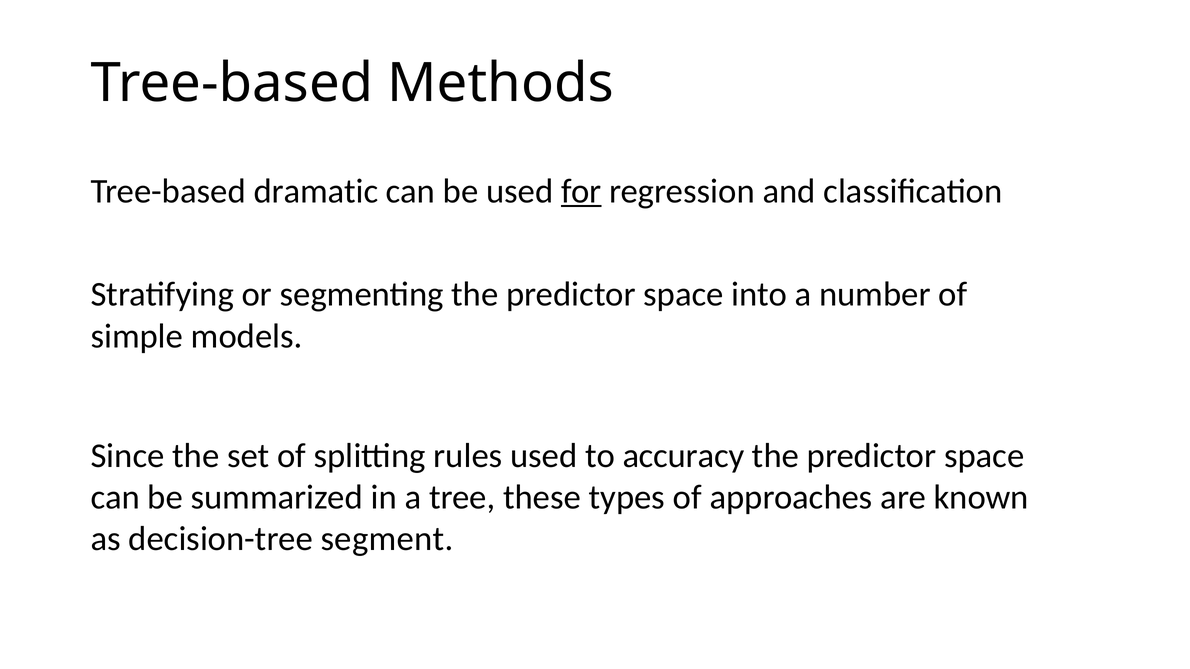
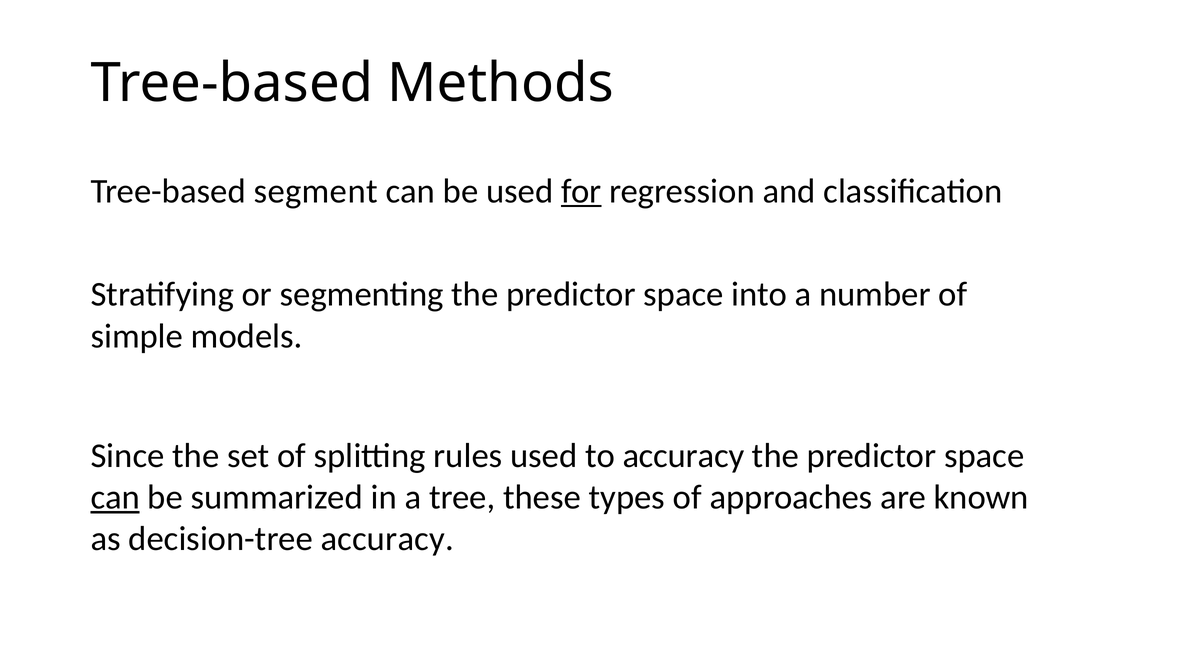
dramatic: dramatic -> segment (316, 191)
can underline: none -> present (115, 498)
decision-tree segment: segment -> accuracy (387, 539)
